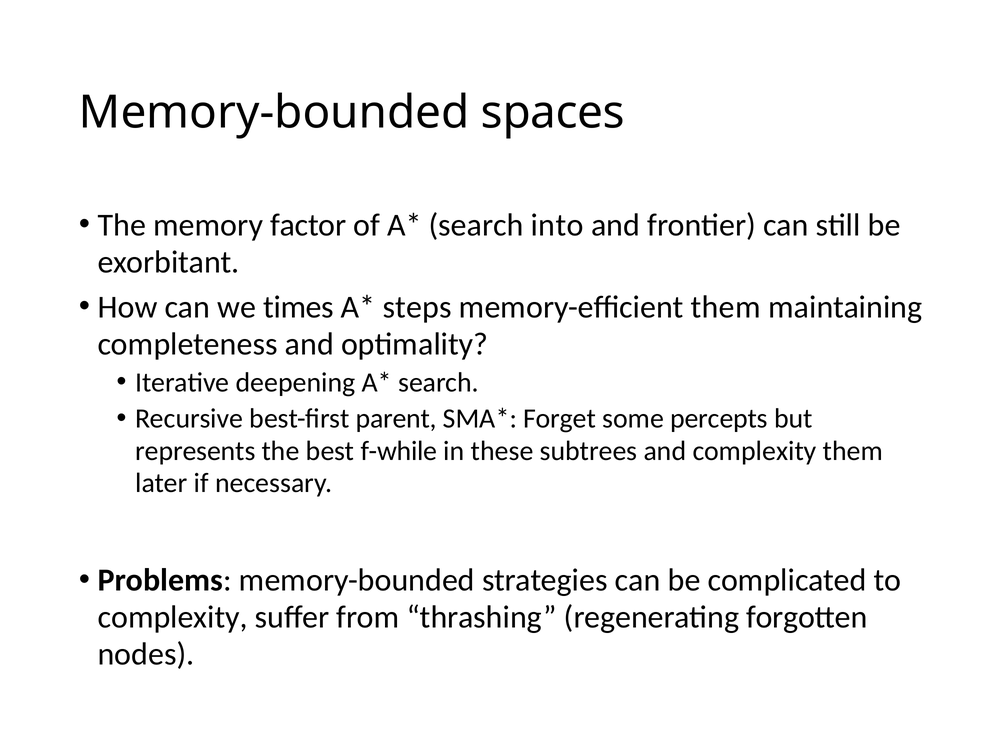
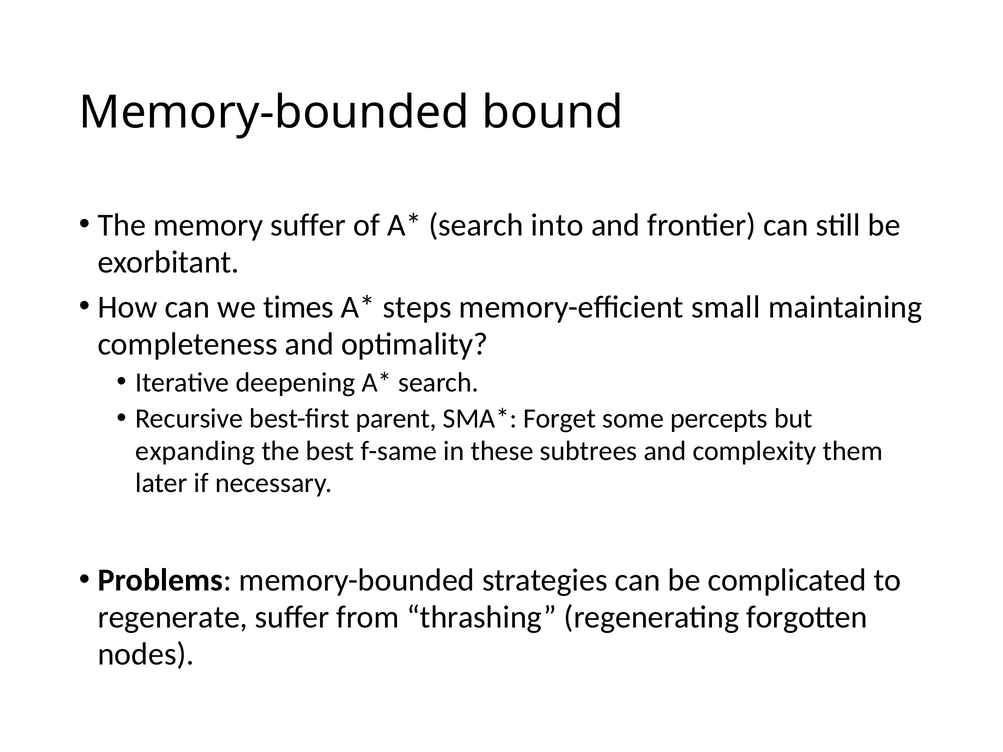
spaces: spaces -> bound (553, 112)
memory factor: factor -> suffer (308, 225)
memory-efficient them: them -> small (726, 307)
represents: represents -> expanding (195, 451)
f-while: f-while -> f-same (399, 451)
complexity: complexity -> regenerate (173, 617)
